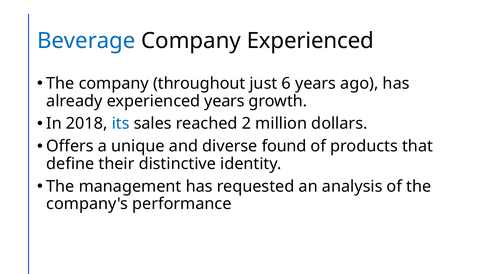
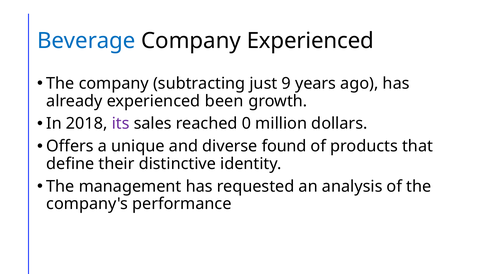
throughout: throughout -> subtracting (199, 83)
6: 6 -> 9 (286, 83)
experienced years: years -> been (224, 101)
its colour: blue -> purple (121, 124)
2: 2 -> 0 (246, 124)
